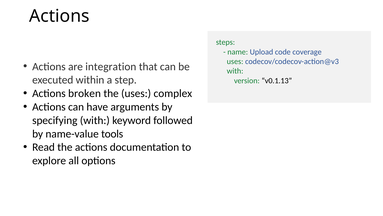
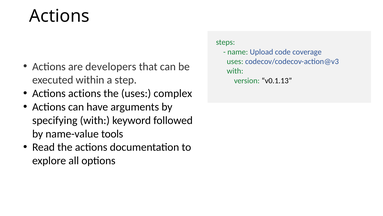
integration: integration -> developers (111, 66)
Actions broken: broken -> actions (85, 93)
